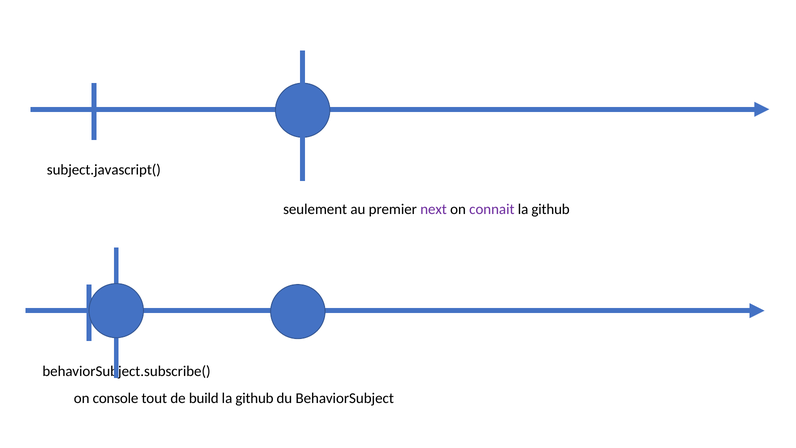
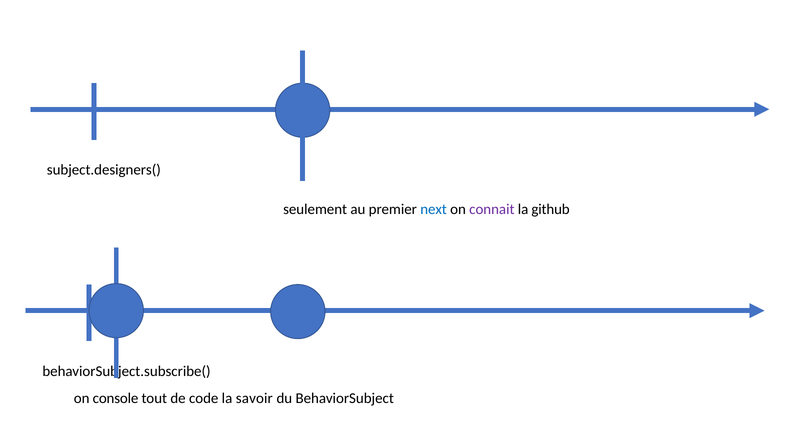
subject.javascript(: subject.javascript( -> subject.designers( (104, 170)
next colour: purple -> blue (434, 209)
build: build -> code (204, 398)
github: github -> savoir (254, 398)
